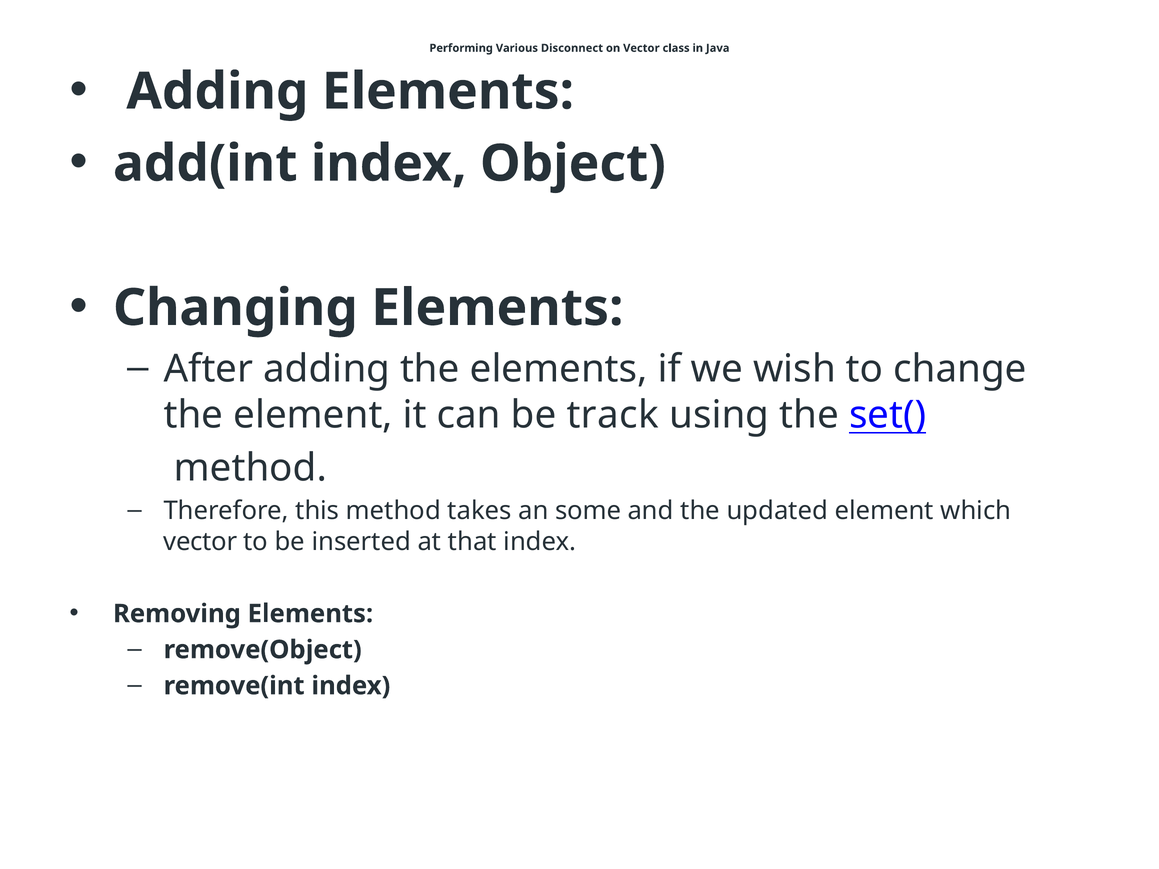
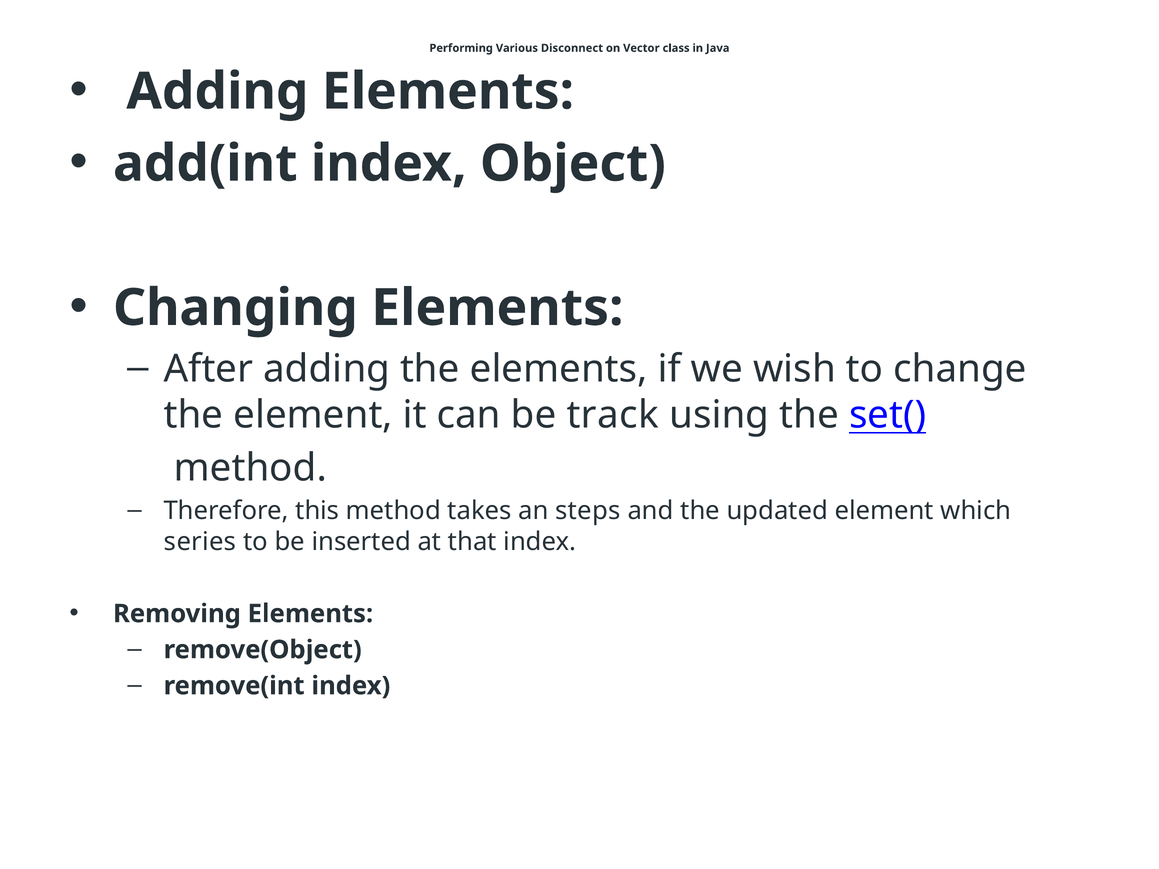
some: some -> steps (588, 511)
vector: vector -> series (200, 542)
